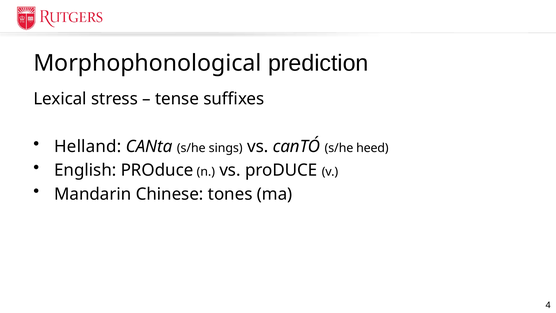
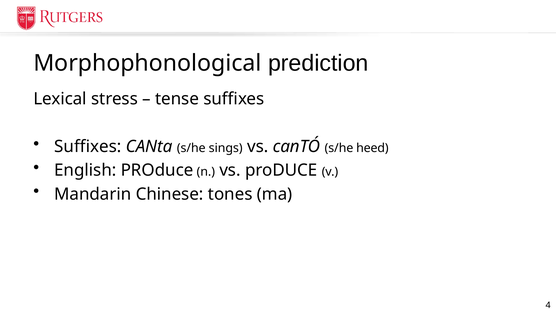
Helland: Helland -> Suffixes (88, 146)
